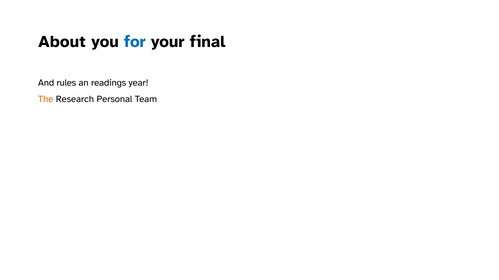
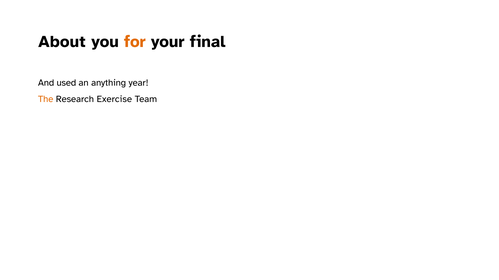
for colour: blue -> orange (135, 42)
rules: rules -> used (66, 83)
readings: readings -> anything (109, 83)
Personal: Personal -> Exercise (114, 99)
